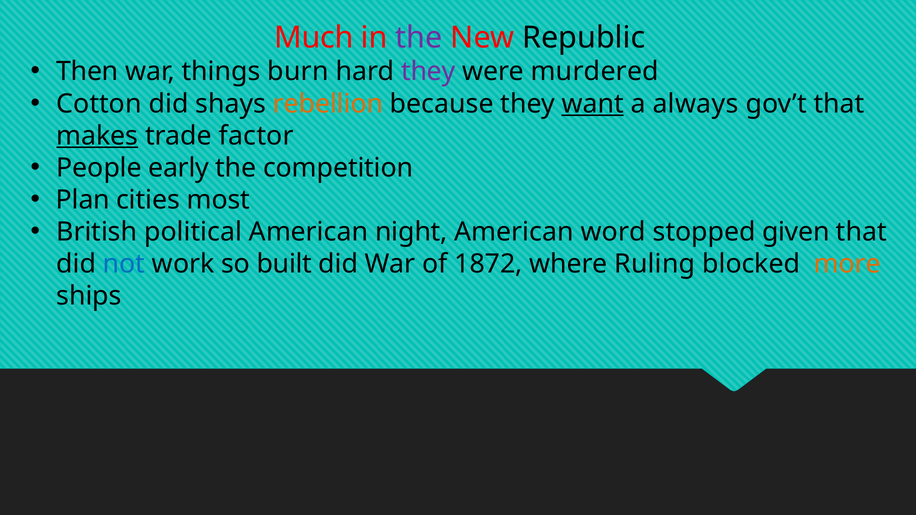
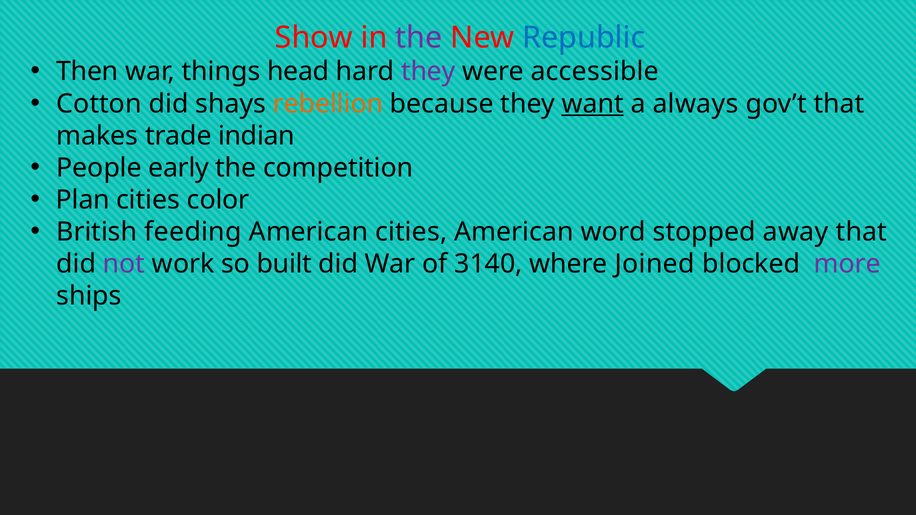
Much: Much -> Show (314, 38)
Republic colour: black -> blue (584, 38)
burn: burn -> head (298, 72)
murdered: murdered -> accessible (595, 72)
makes underline: present -> none (97, 136)
factor: factor -> indian (257, 136)
most: most -> color (218, 200)
political: political -> feeding (193, 232)
American night: night -> cities (411, 232)
given: given -> away (796, 232)
not colour: blue -> purple (124, 264)
1872: 1872 -> 3140 (488, 264)
Ruling: Ruling -> Joined (655, 264)
more colour: orange -> purple (847, 264)
